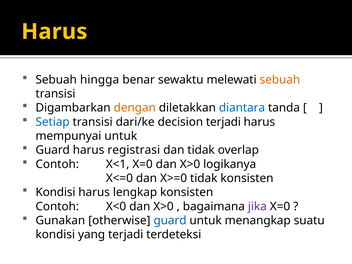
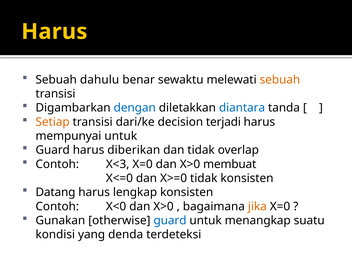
hingga: hingga -> dahulu (100, 80)
dengan colour: orange -> blue (135, 108)
Setiap colour: blue -> orange (53, 122)
registrasi: registrasi -> diberikan (134, 150)
X<1: X<1 -> X<3 (118, 164)
logikanya: logikanya -> membuat (230, 164)
Kondisi: Kondisi -> Datang (55, 192)
jika colour: purple -> orange (257, 206)
yang terjadi: terjadi -> denda (126, 235)
